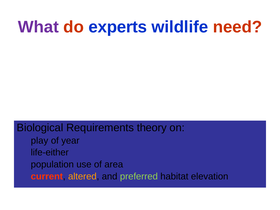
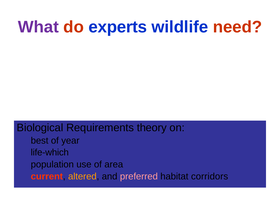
play: play -> best (40, 141)
life-either: life-either -> life-which (50, 153)
preferred colour: light green -> pink (139, 176)
elevation: elevation -> corridors (210, 176)
